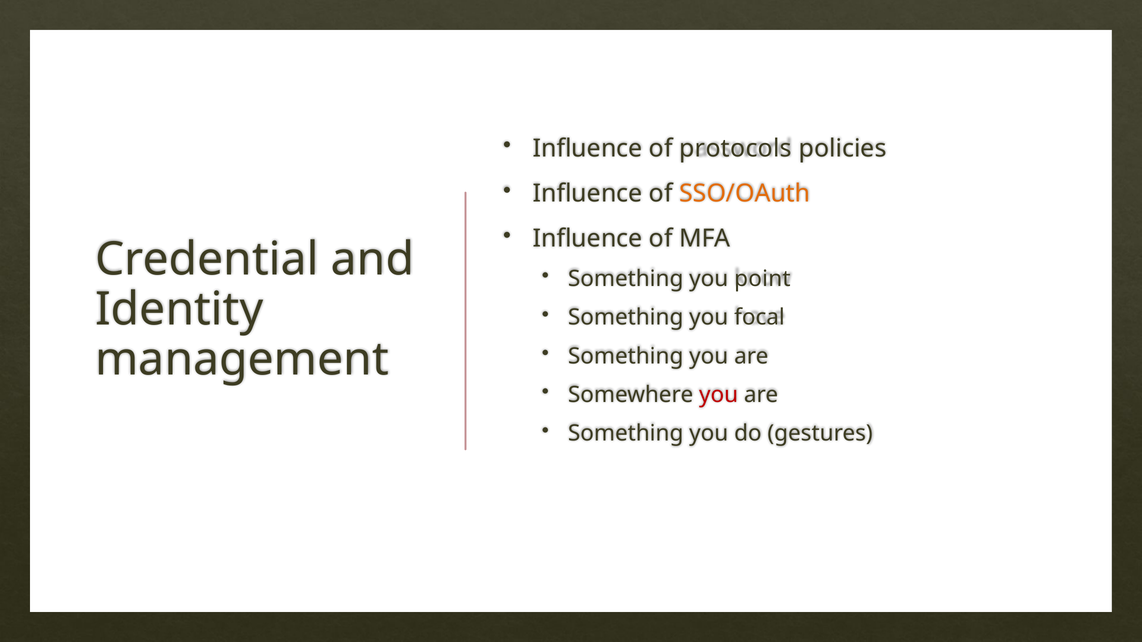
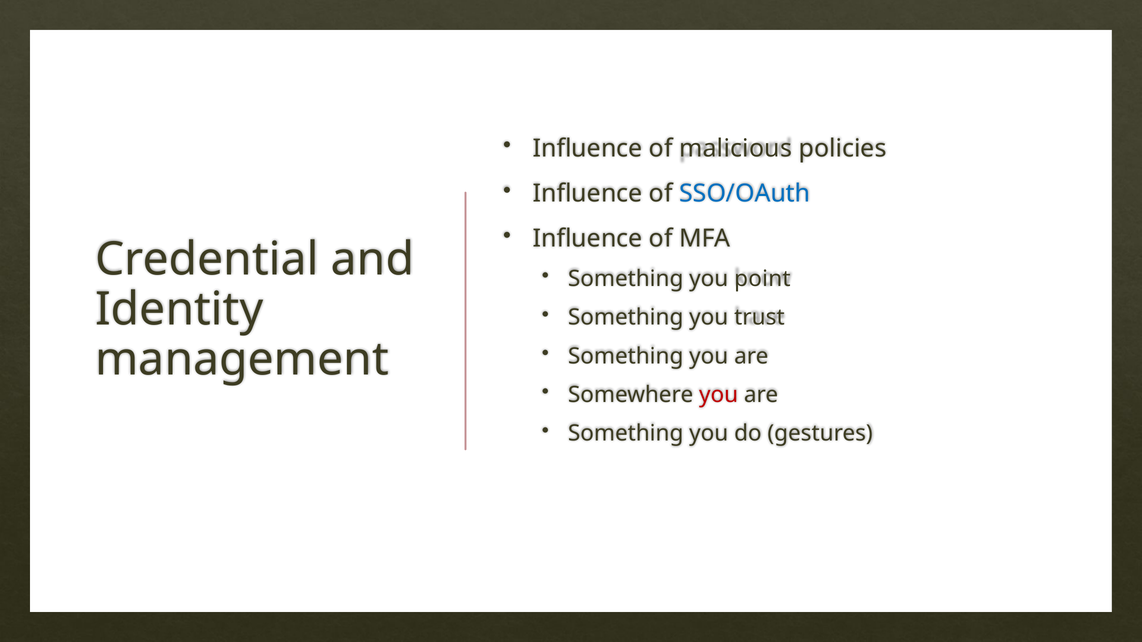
protocols: protocols -> malicious (736, 149)
SSO/OAuth colour: orange -> blue (745, 194)
focal: focal -> trust (759, 318)
